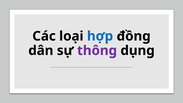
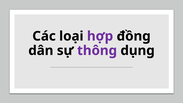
hợp colour: blue -> purple (100, 36)
